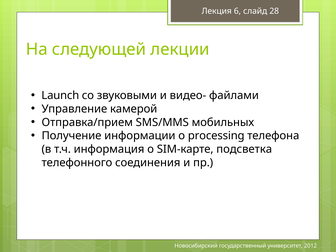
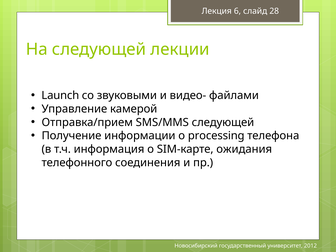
SMS/MMS мобильных: мобильных -> следующей (223, 122)
подсветка: подсветка -> ожидания (244, 149)
